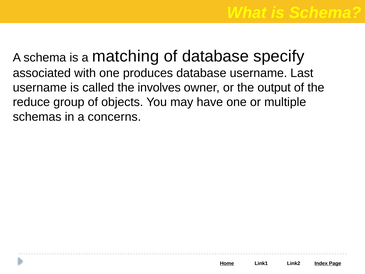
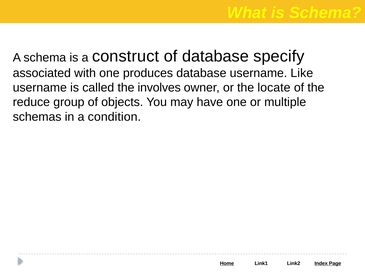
matching: matching -> construct (126, 56)
Last: Last -> Like (302, 73)
output: output -> locate (274, 88)
concerns: concerns -> condition (114, 117)
